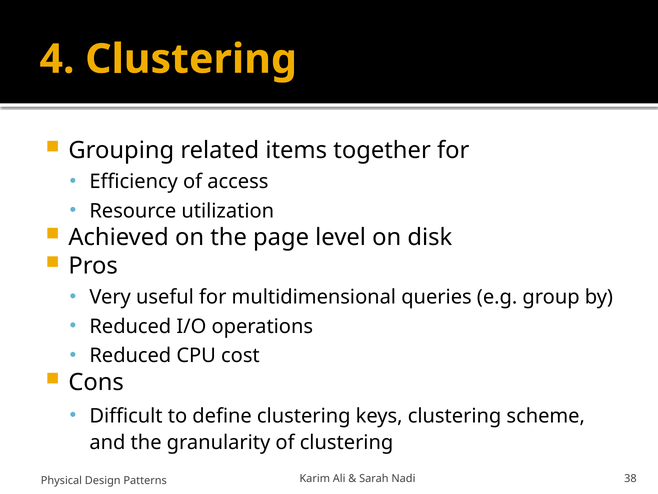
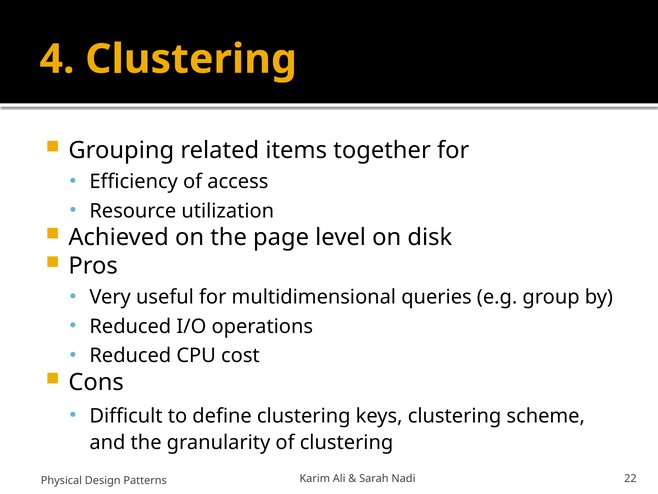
38: 38 -> 22 (630, 478)
